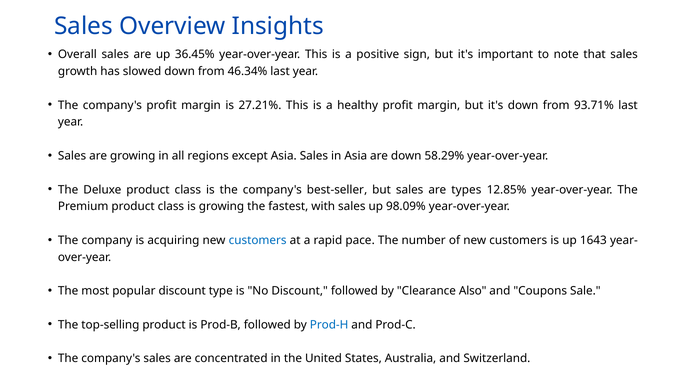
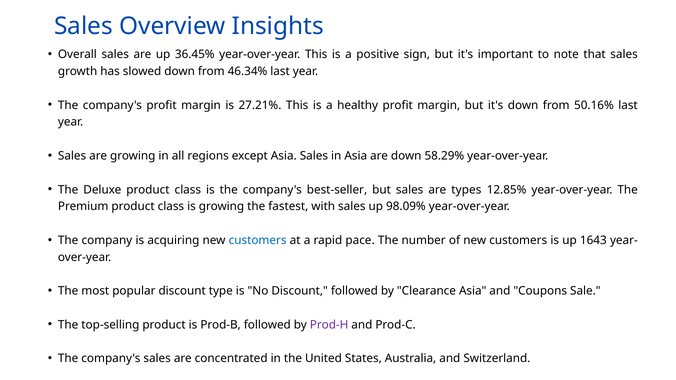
93.71%: 93.71% -> 50.16% (594, 105)
Clearance Also: Also -> Asia (473, 291)
Prod-H colour: blue -> purple (329, 325)
